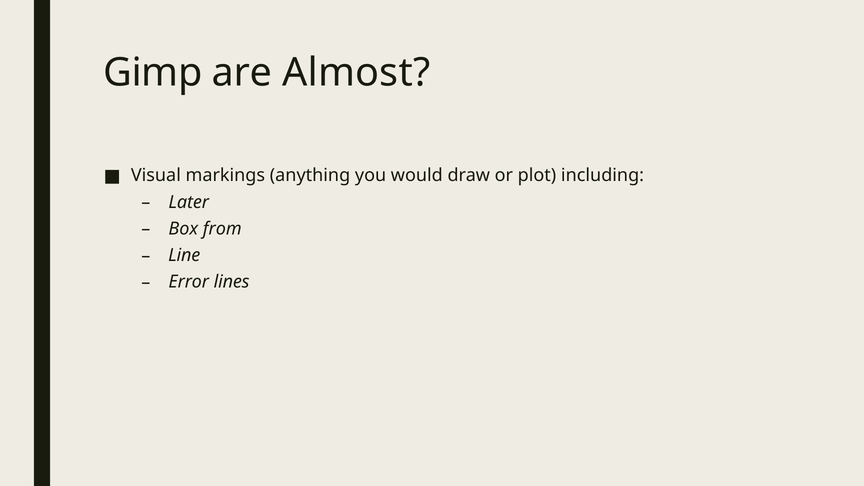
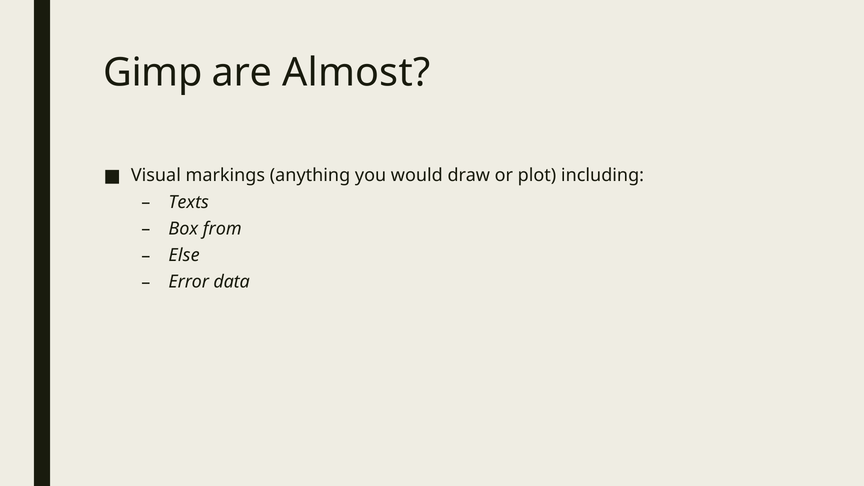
Later: Later -> Texts (189, 202)
Line: Line -> Else (184, 255)
lines: lines -> data (232, 282)
